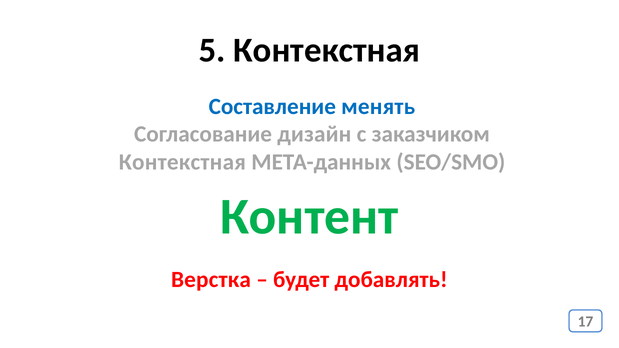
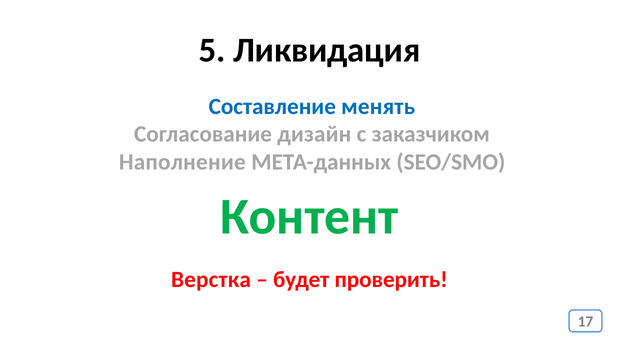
5 Контекстная: Контекстная -> Ликвидация (327, 50)
Контекстная: Контекстная -> Наполнение (182, 162)
добавлять: добавлять -> проверить (391, 280)
